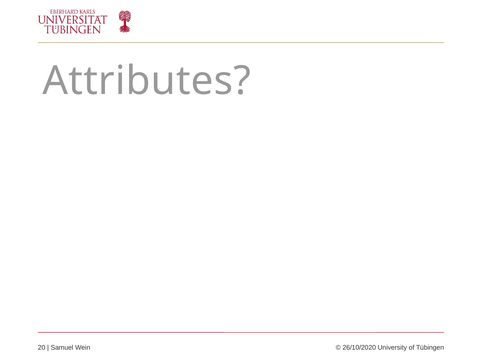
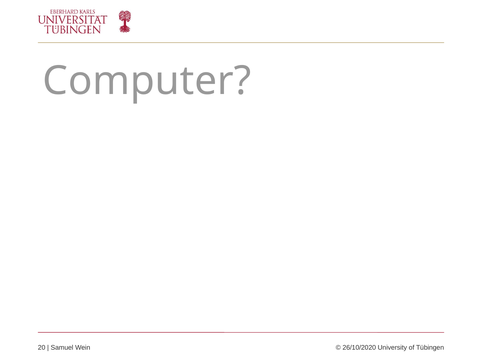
Attributes: Attributes -> Computer (147, 81)
